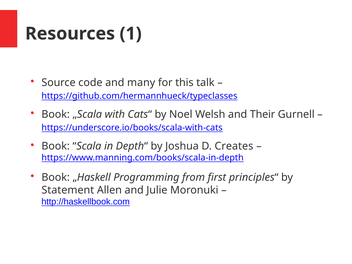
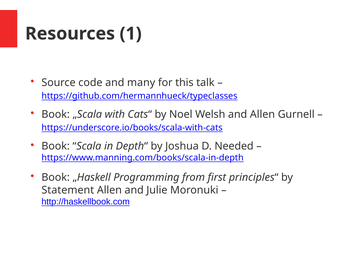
and Their: Their -> Allen (262, 114)
Creates: Creates -> Needed (234, 146)
